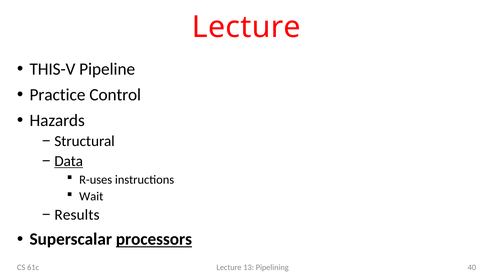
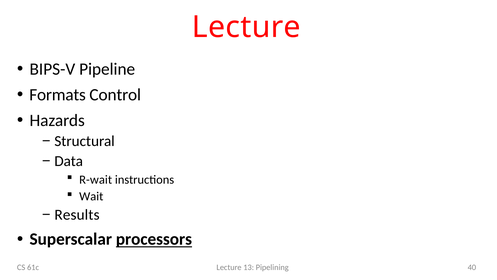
THIS-V: THIS-V -> BIPS-V (52, 69)
Practice: Practice -> Formats (58, 95)
Data underline: present -> none (69, 161)
R-uses: R-uses -> R-wait (96, 179)
